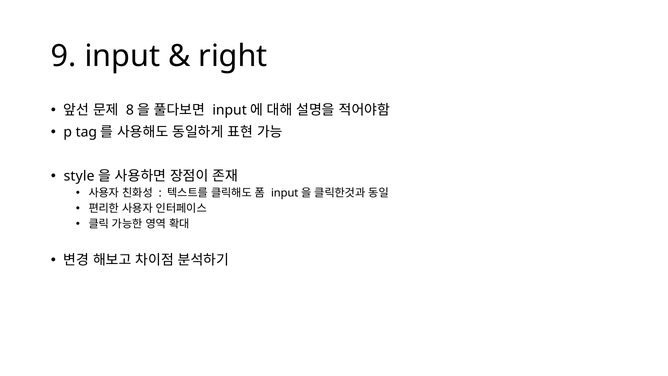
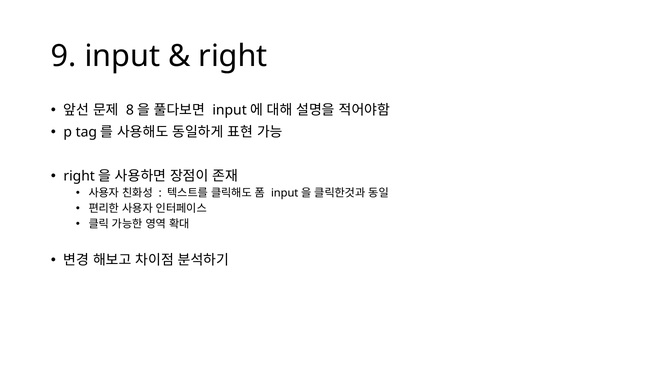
style: style -> right (79, 176)
